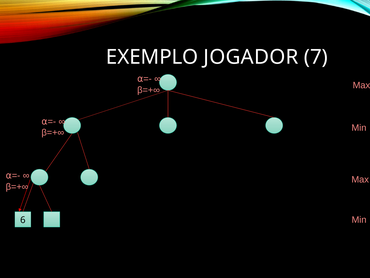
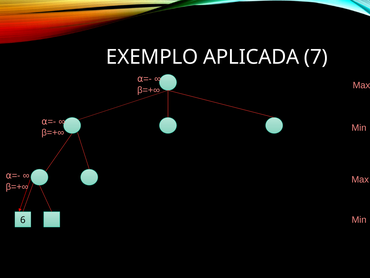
JOGADOR: JOGADOR -> APLICADA (251, 57)
